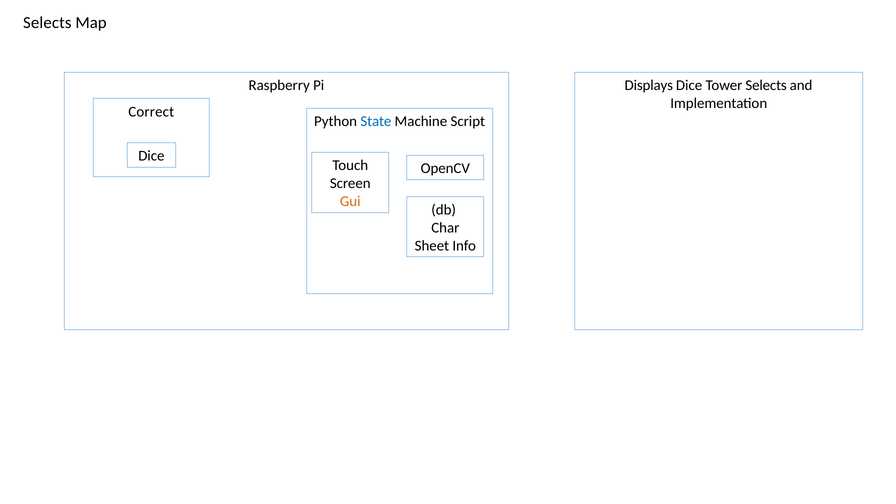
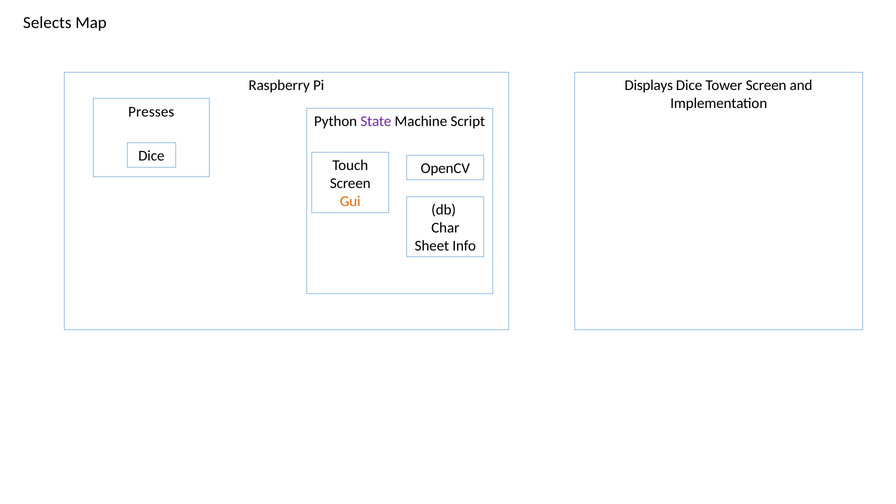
Tower Selects: Selects -> Screen (766, 85)
Correct: Correct -> Presses (151, 112)
State colour: blue -> purple (376, 121)
